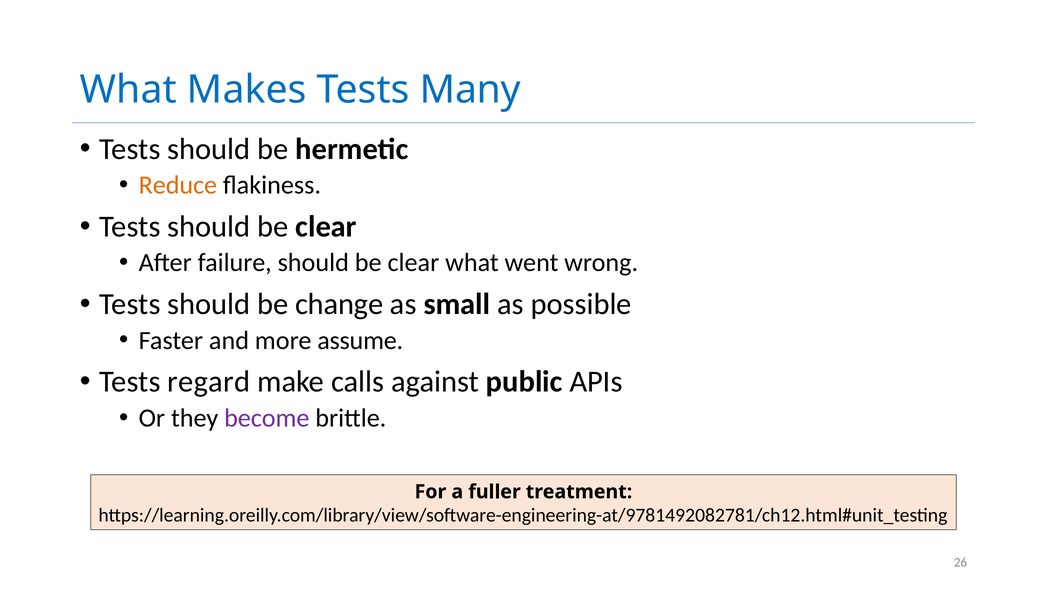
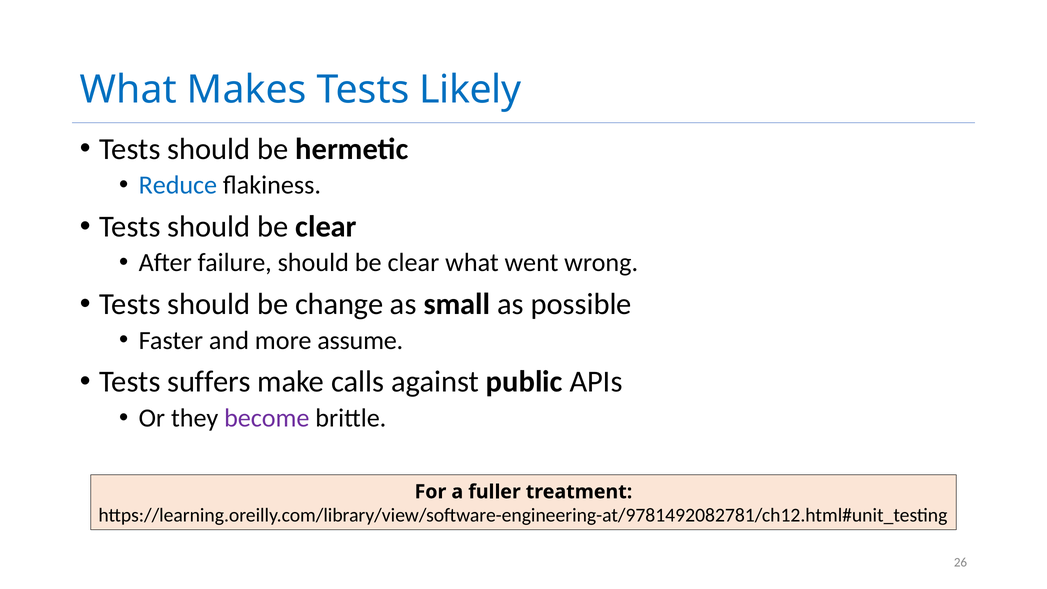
Many: Many -> Likely (470, 90)
Reduce colour: orange -> blue (178, 185)
regard: regard -> suffers (209, 382)
